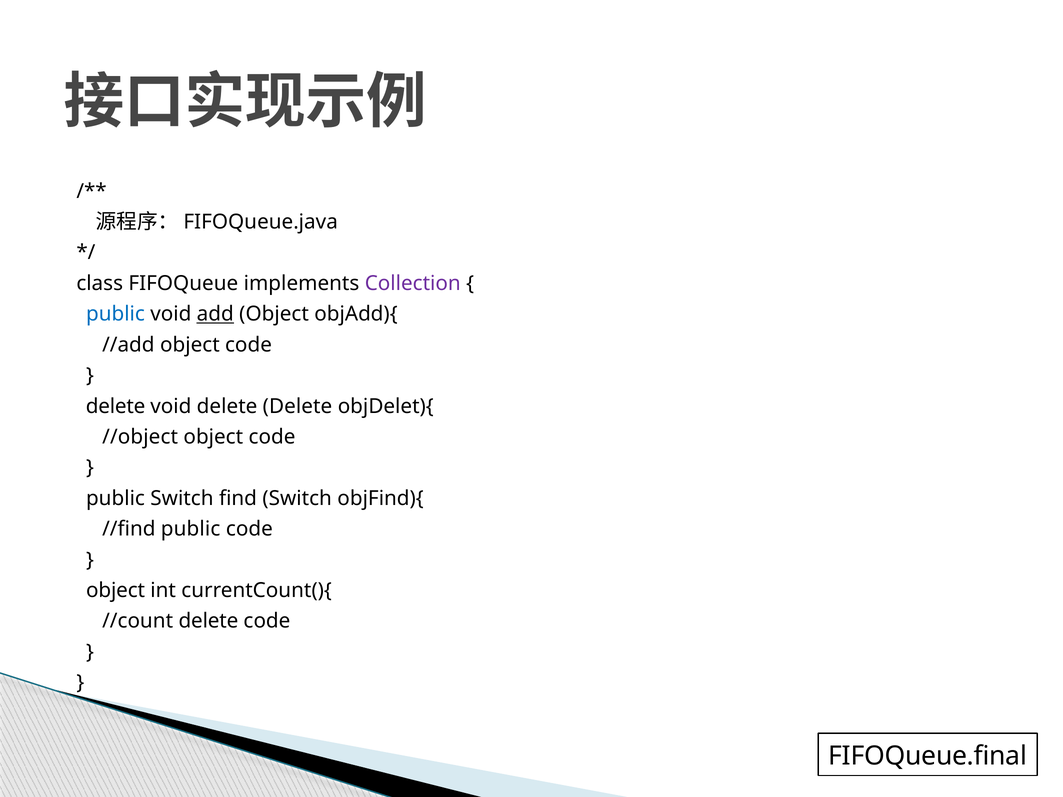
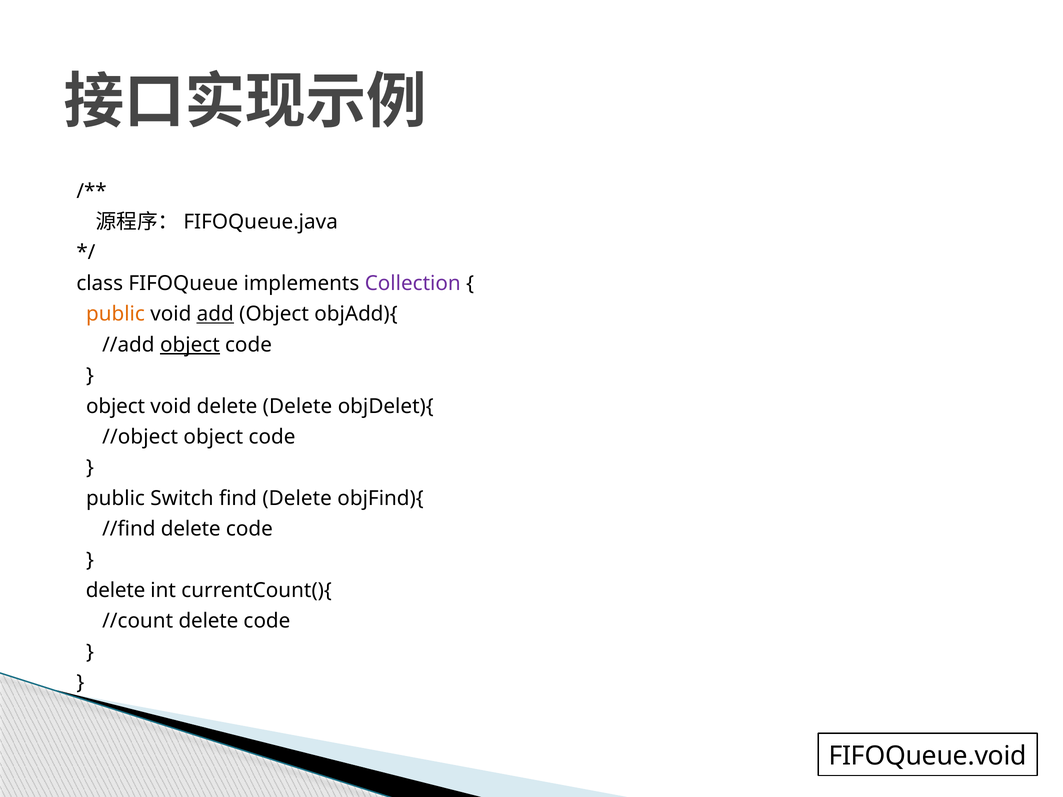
public colour: blue -> orange (115, 314)
object underline: none -> present (190, 345)
delete: delete -> object (116, 406)
find Switch: Switch -> Delete (297, 498)
//find public: public -> delete (191, 529)
object: object -> delete (116, 591)
FIFOQueue.final: FIFOQueue.final -> FIFOQueue.void (928, 756)
